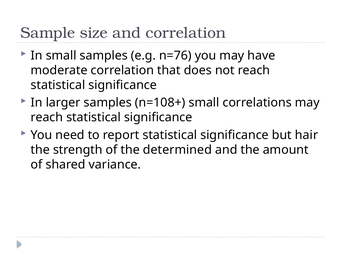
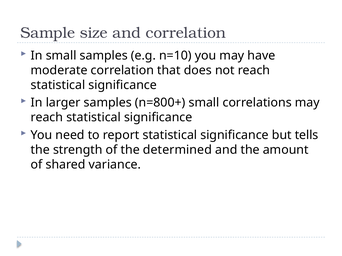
n=76: n=76 -> n=10 (175, 56)
n=108+: n=108+ -> n=800+ (160, 103)
hair: hair -> tells (307, 135)
